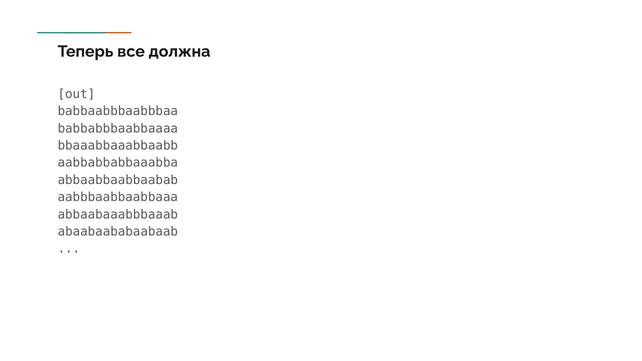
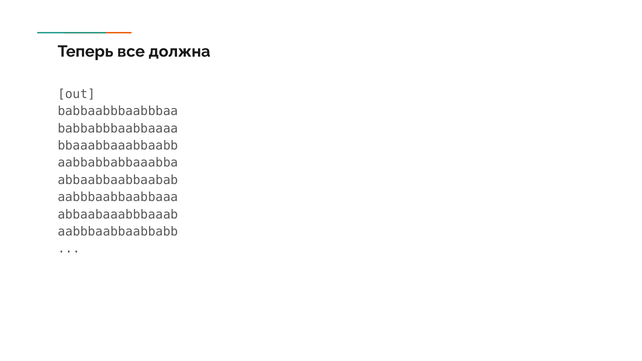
abaabaababaabaab: abaabaababaabaab -> aabbbaabbaabbabb (118, 232)
